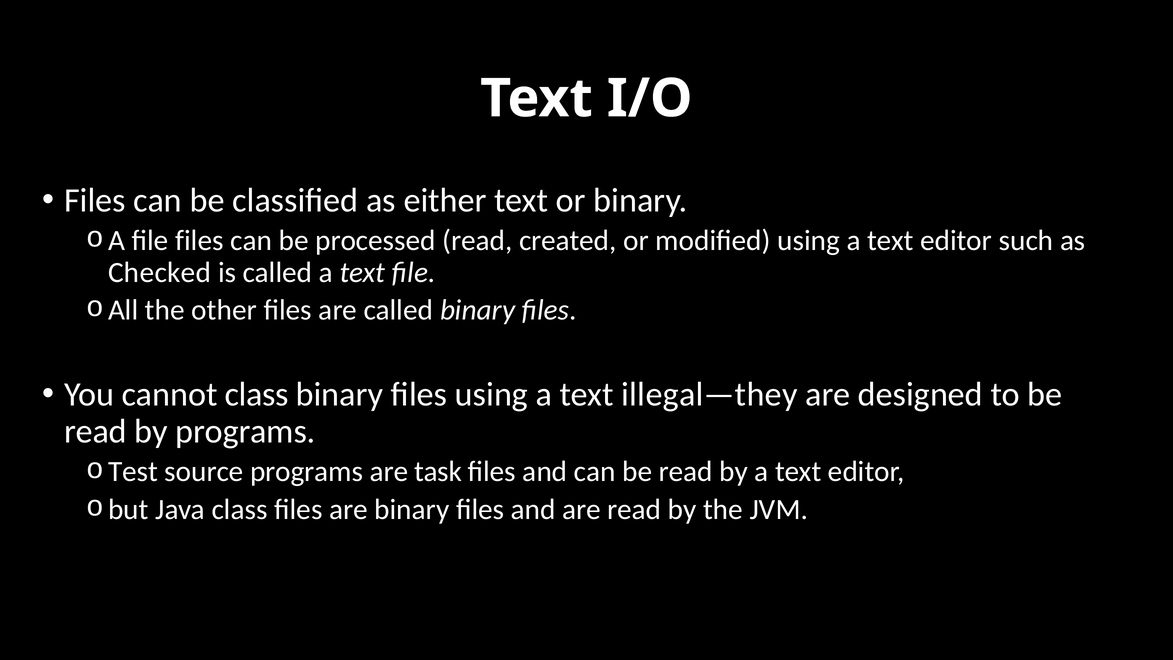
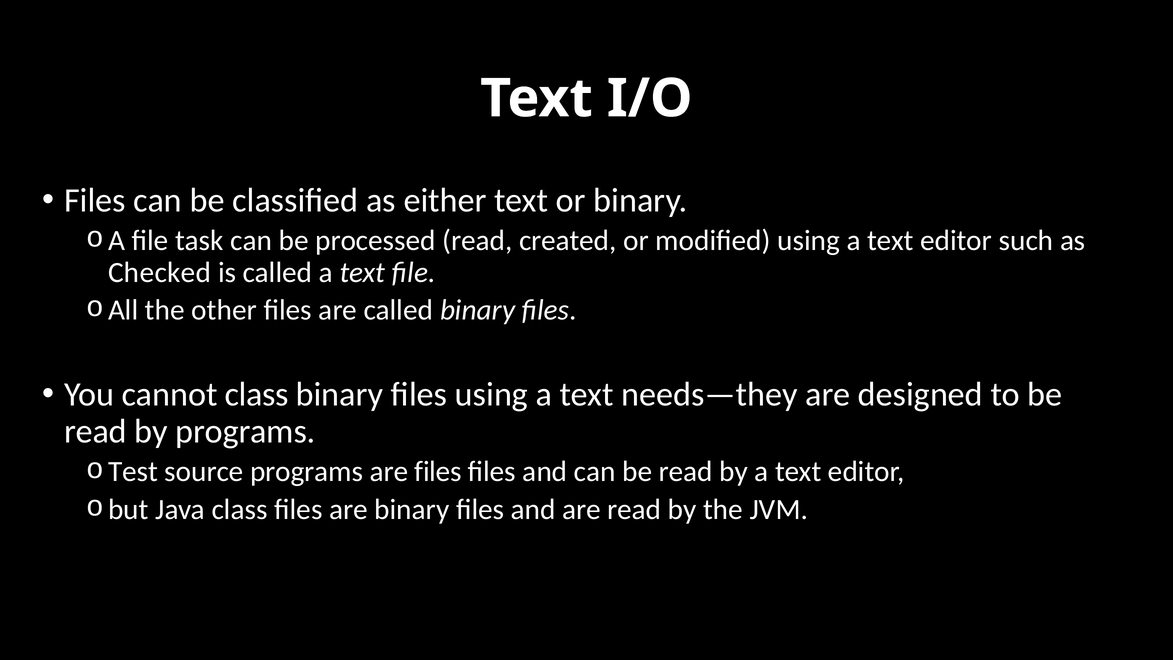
file files: files -> task (199, 241)
illegal—they: illegal—they -> needs—they (710, 394)
are task: task -> files (438, 472)
